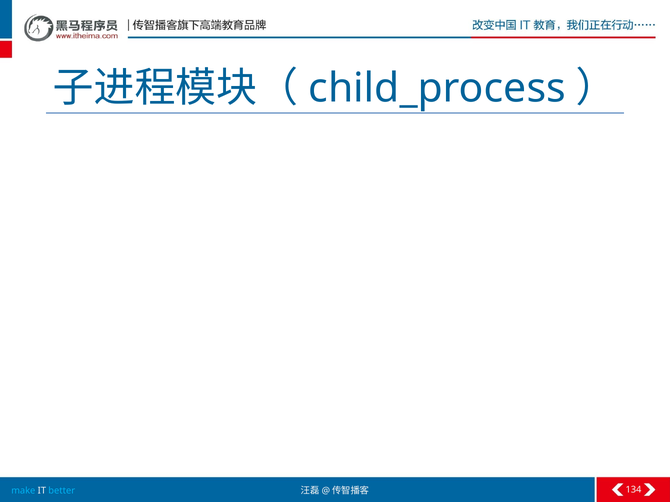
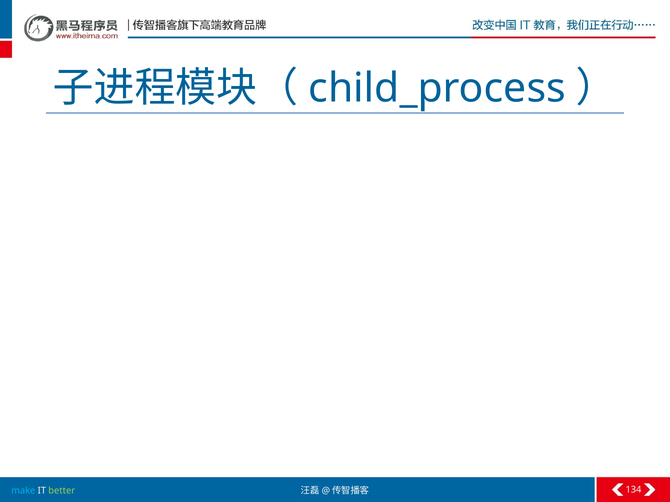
better colour: light blue -> light green (62, 491)
